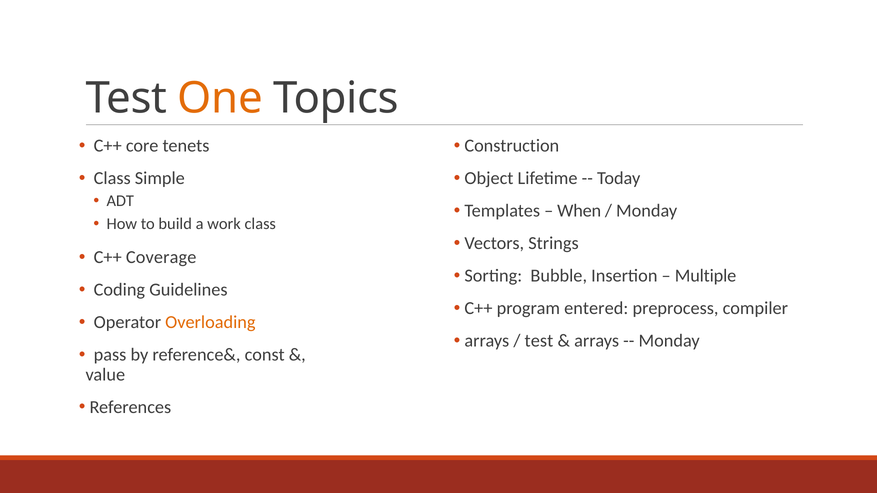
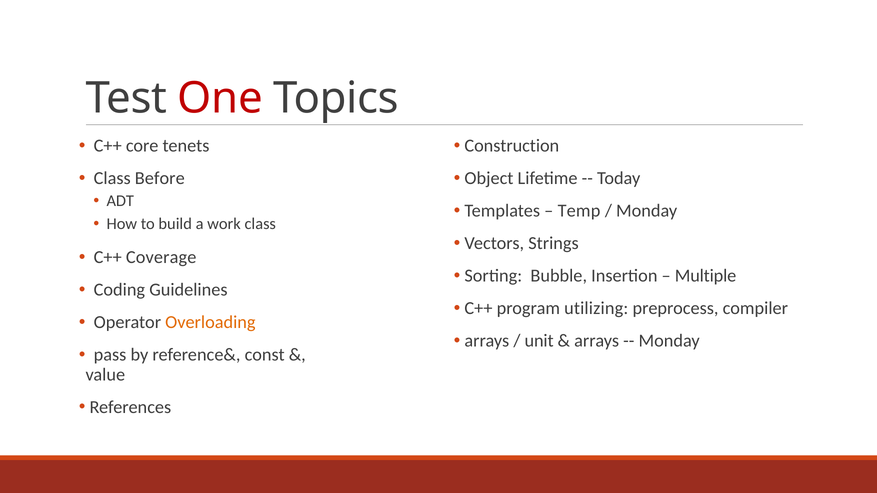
One colour: orange -> red (220, 98)
Simple: Simple -> Before (160, 178)
When: When -> Temp (579, 211)
entered: entered -> utilizing (596, 309)
test: test -> unit (539, 341)
